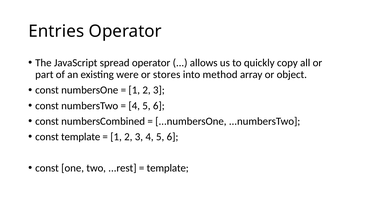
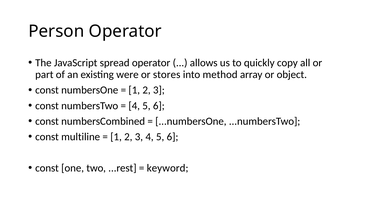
Entries: Entries -> Person (56, 31)
const template: template -> multiline (81, 137)
template: template -> keyword (168, 168)
